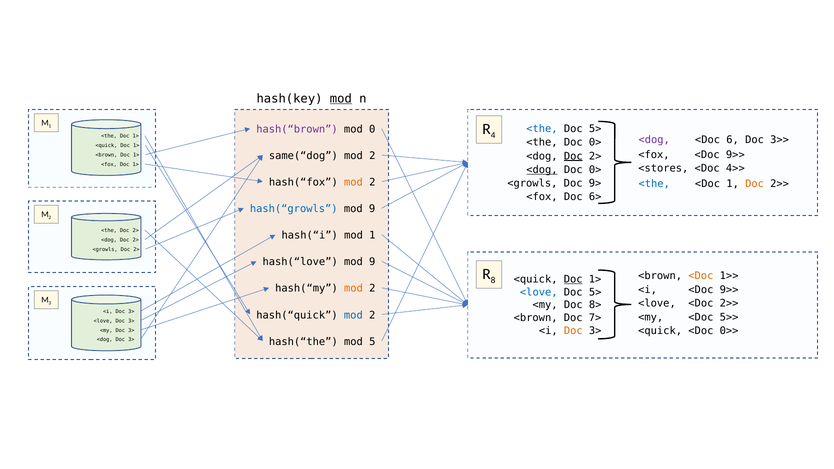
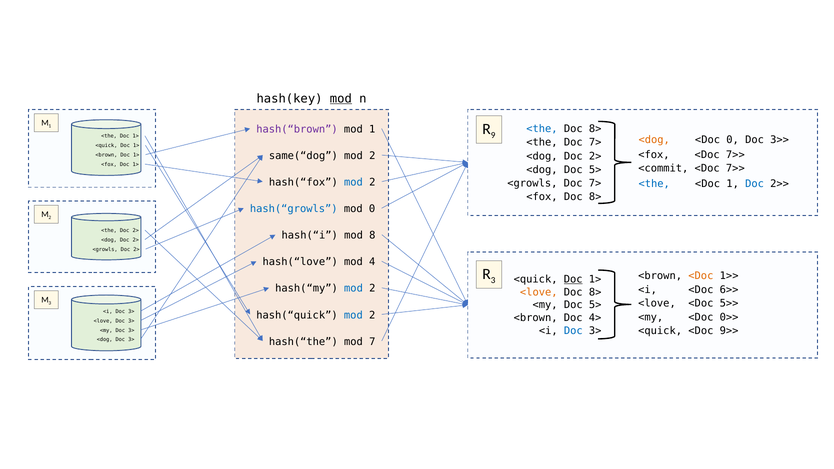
4: 4 -> 9 (493, 135)
5>: 5> -> 8> (595, 129)
mod 0: 0 -> 1 (372, 129)
<dog colour: purple -> orange (654, 140)
<Doc 6: 6 -> 0 (733, 140)
<the Doc 0>: 0> -> 7> (595, 143)
<fox <Doc 9>>: 9>> -> 7>> (735, 155)
Doc underline: present -> none (573, 156)
<stores: <stores -> <commit (663, 169)
4>>: 4>> -> 7>> (735, 169)
<dog underline: present -> none (542, 170)
0>: 0> -> 5> (595, 170)
mod colour: orange -> blue (353, 182)
<growls Doc 9>: 9> -> 7> (595, 183)
Doc colour: orange -> blue (755, 184)
<fox Doc 6>: 6> -> 8> (595, 197)
9: 9 -> 0 (372, 209)
mod 1: 1 -> 8 (372, 236)
hash(“love mod 9: 9 -> 4 (372, 262)
8: 8 -> 3 (493, 280)
mod colour: orange -> blue (354, 289)
<i <Doc 9>>: 9>> -> 6>> (729, 290)
<love colour: blue -> orange (539, 292)
5>: 5> -> 8> (595, 292)
<Doc 2>>: 2>> -> 5>> (729, 304)
<my Doc 8>: 8> -> 5> (595, 305)
5>>: 5>> -> 0>> (729, 317)
7>: 7> -> 4> (595, 318)
Doc colour: orange -> blue (573, 331)
0>>: 0>> -> 9>> (729, 331)
5: 5 -> 7 (372, 342)
